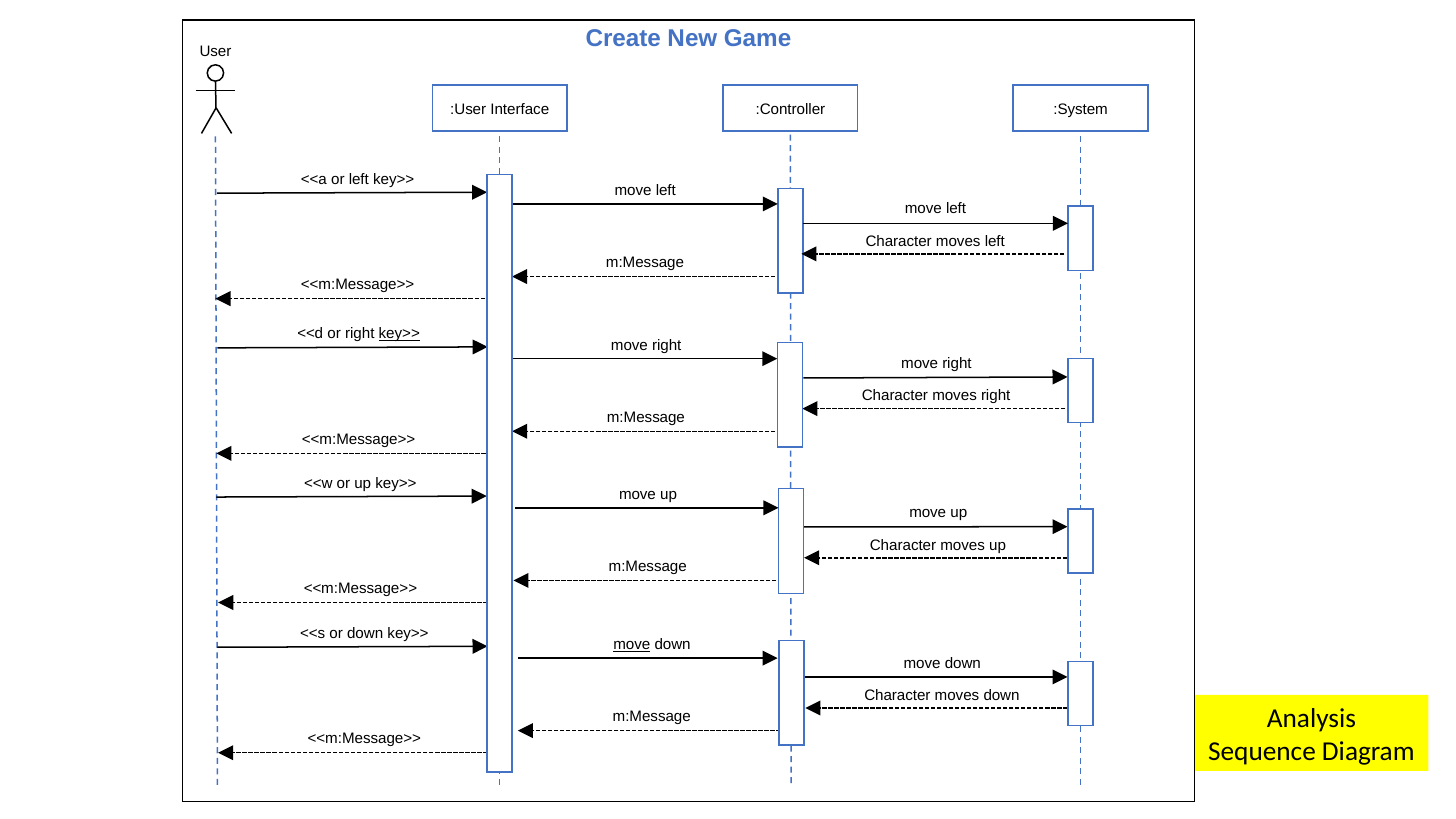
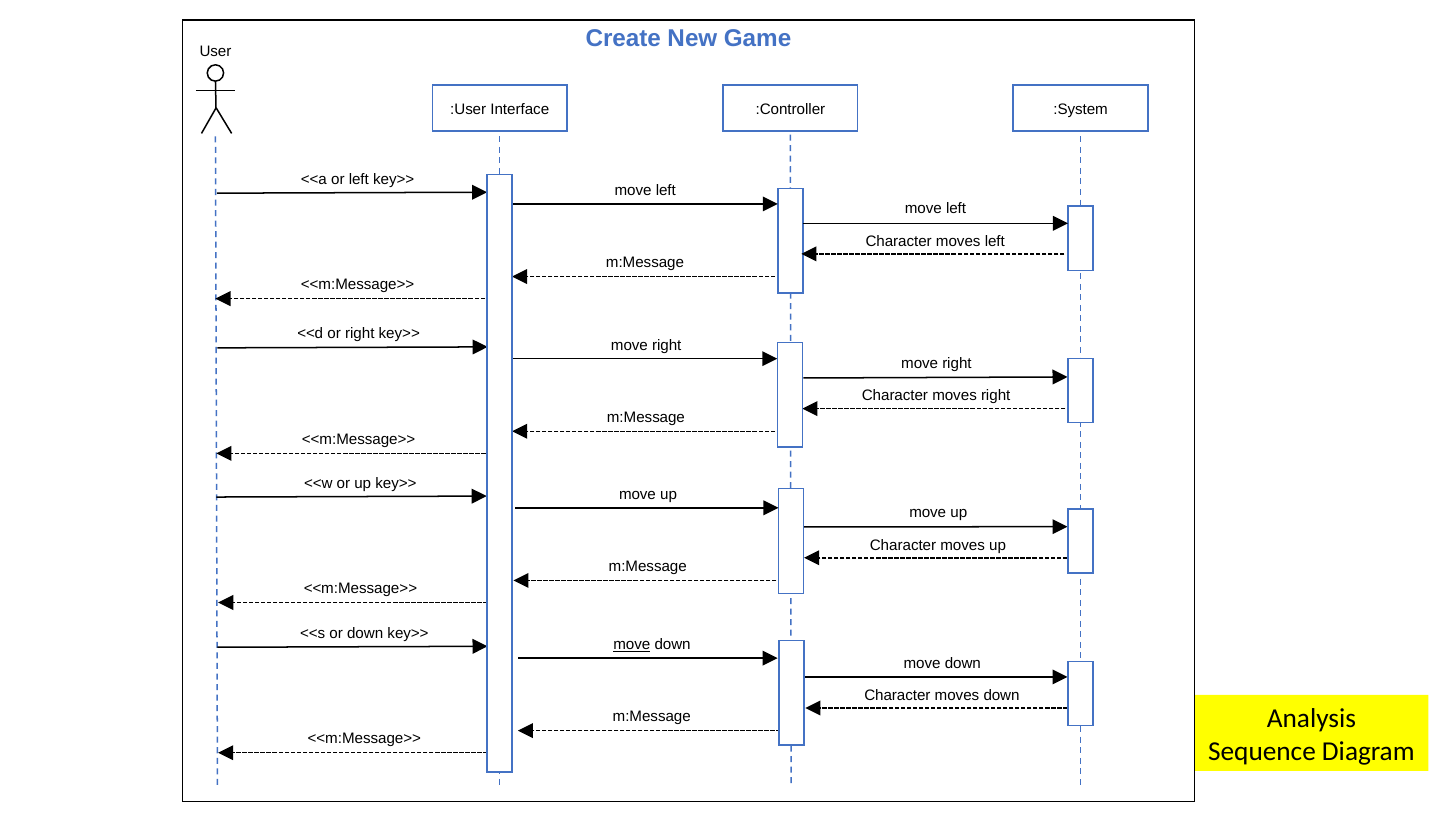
key>> underline: present -> none (399, 334)
